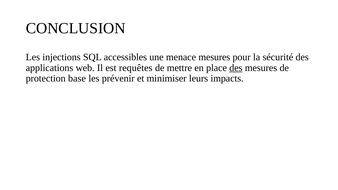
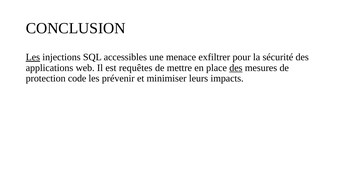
Les underline: none -> present (33, 57)
menace mesures: mesures -> exfiltrer (214, 57)
base: base -> code (77, 78)
